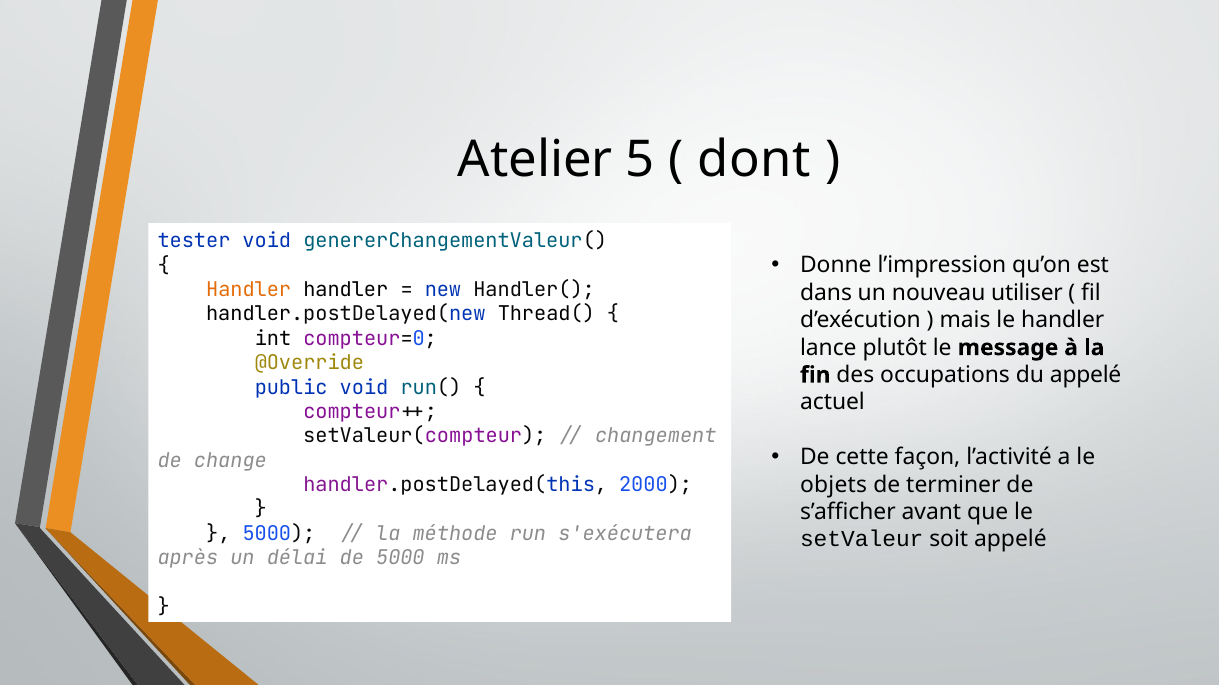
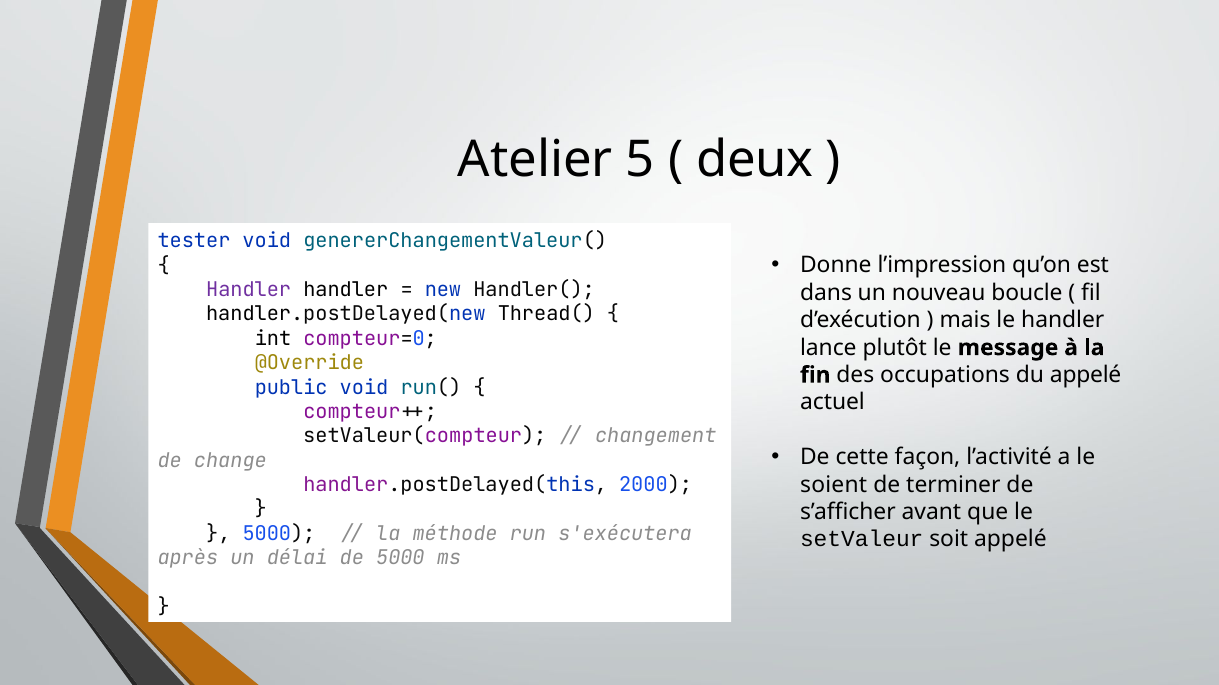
dont: dont -> deux (755, 160)
Handler colour: orange -> purple (249, 290)
utiliser: utiliser -> boucle (1027, 293)
objets: objets -> soient (834, 485)
